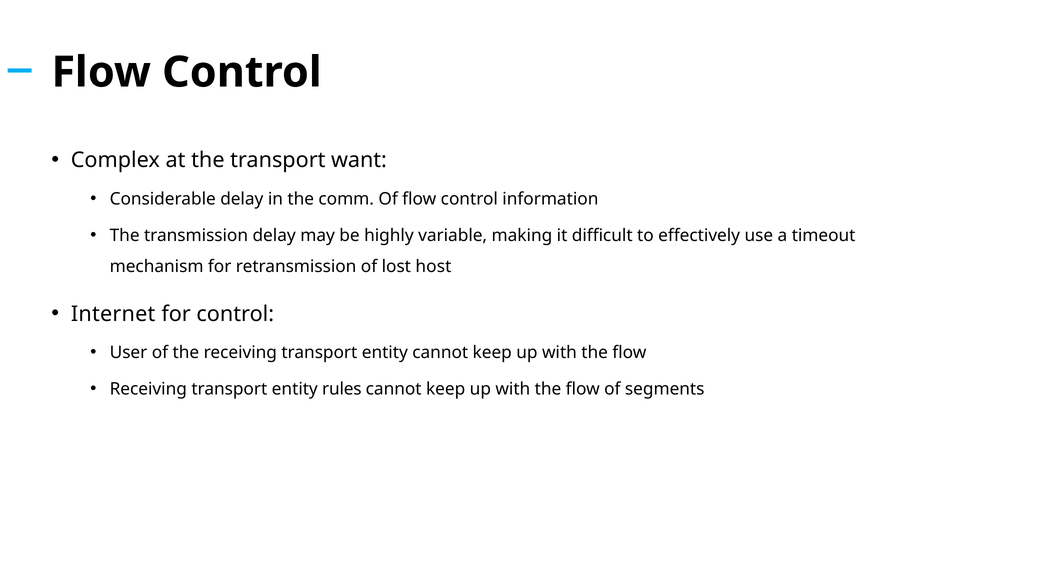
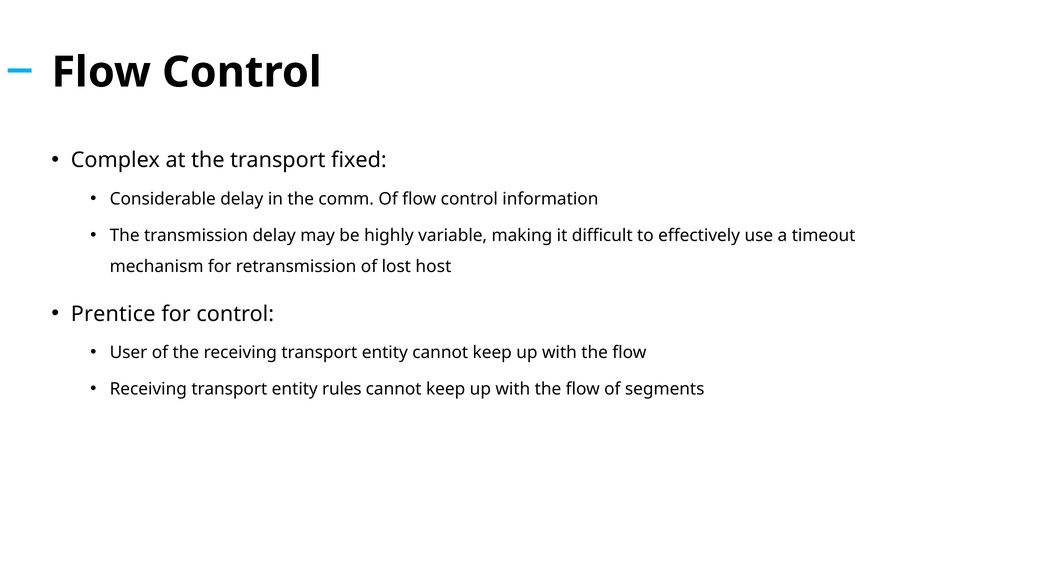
want: want -> fixed (359, 160)
Internet: Internet -> Prentice (113, 314)
